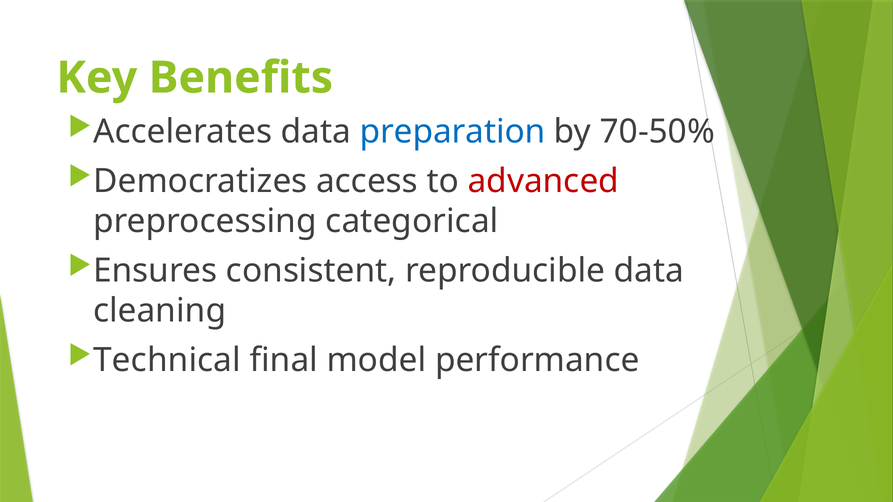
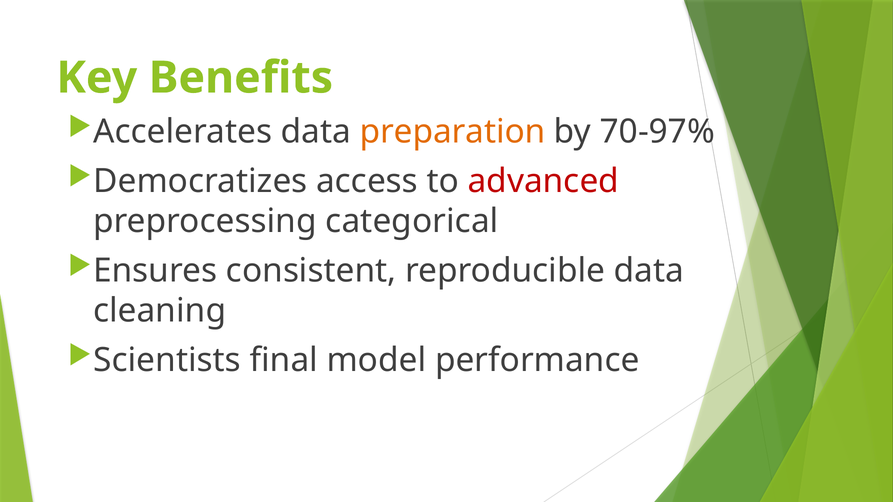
preparation colour: blue -> orange (453, 132)
70-50%: 70-50% -> 70-97% (657, 132)
Technical: Technical -> Scientists (167, 360)
